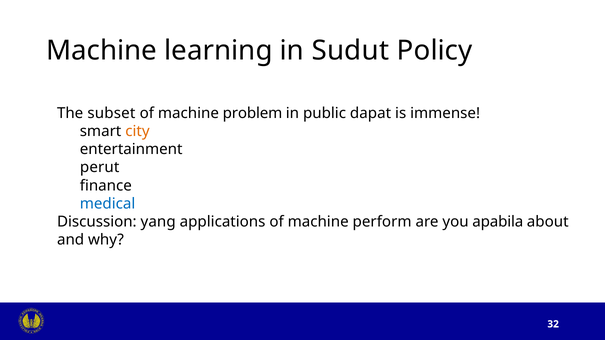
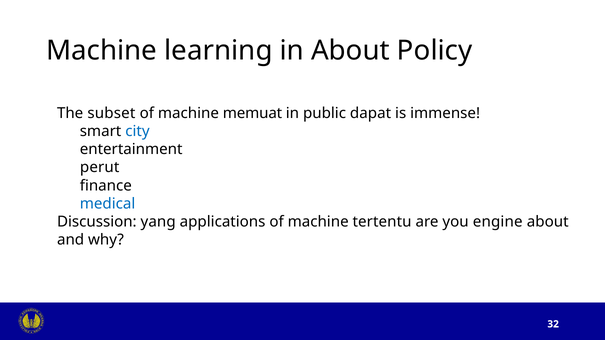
in Sudut: Sudut -> About (351, 51)
problem: problem -> memuat (253, 113)
city colour: orange -> blue (137, 131)
perform: perform -> tertentu (382, 222)
apabila: apabila -> engine (498, 222)
